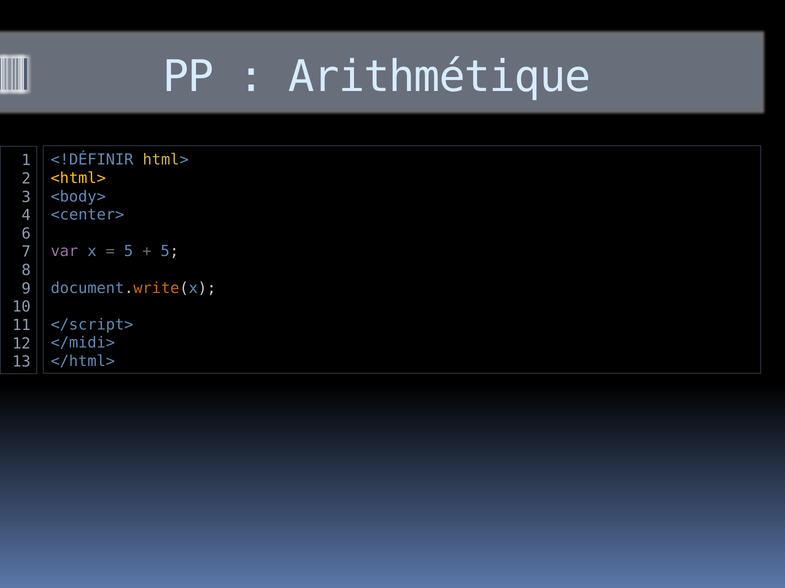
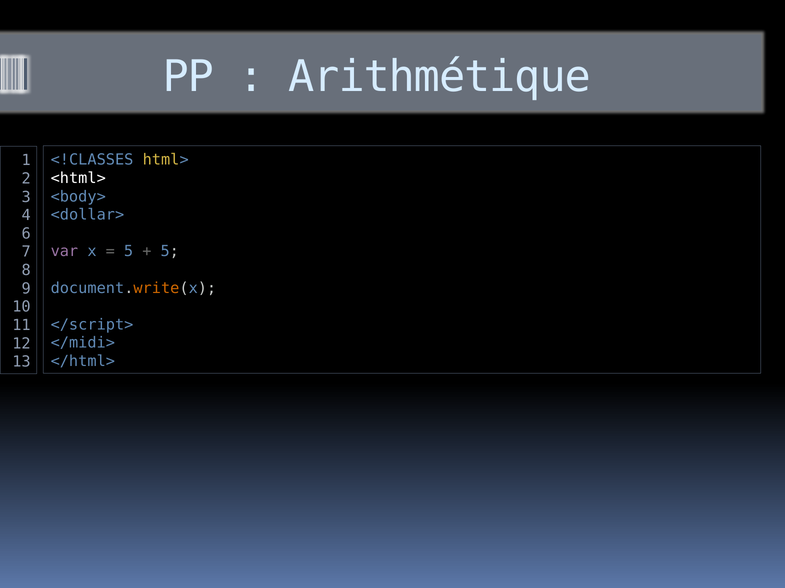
<!DÉFINIR: <!DÉFINIR -> <!CLASSES (92, 160)
<html> colour: yellow -> white (78, 178)
<center>: <center> -> <dollar> (87, 215)
